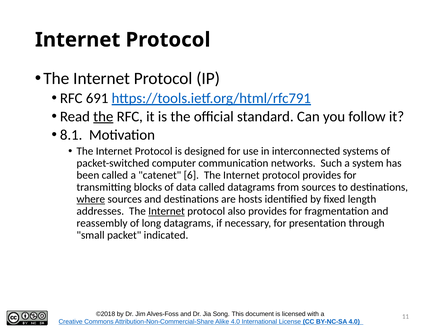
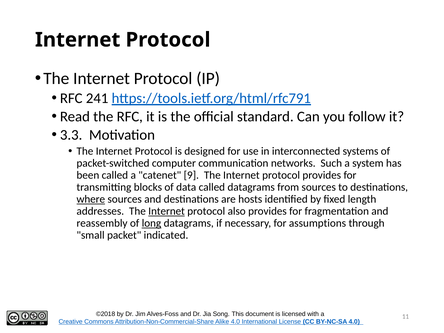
691: 691 -> 241 (97, 98)
the underline: present -> none (103, 117)
8.1: 8.1 -> 3.3 (71, 135)
6: 6 -> 9 (191, 175)
long underline: none -> present (151, 223)
presentation: presentation -> assumptions (318, 223)
